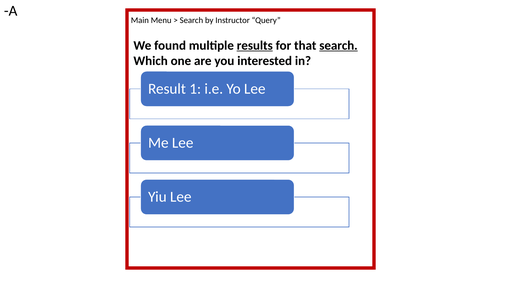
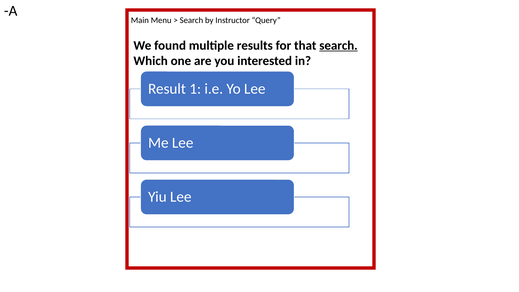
results underline: present -> none (255, 45)
